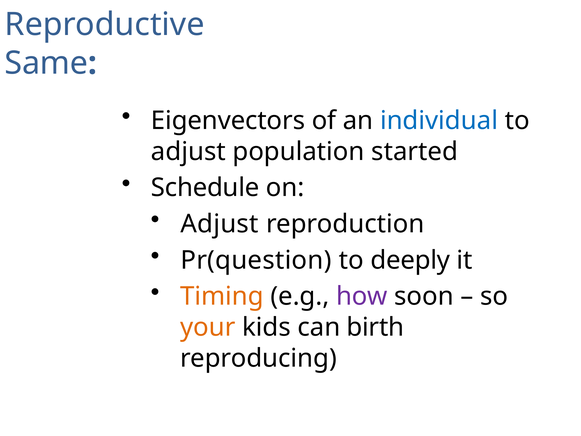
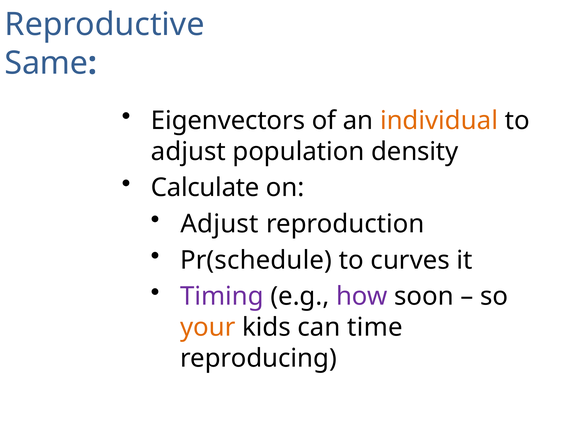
individual colour: blue -> orange (439, 121)
started: started -> density (415, 152)
Schedule: Schedule -> Calculate (205, 188)
Pr(question: Pr(question -> Pr(schedule (256, 260)
deeply: deeply -> curves (410, 260)
Timing colour: orange -> purple (222, 296)
birth: birth -> time (375, 327)
